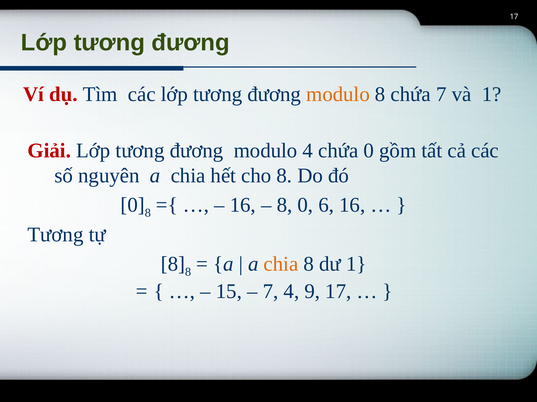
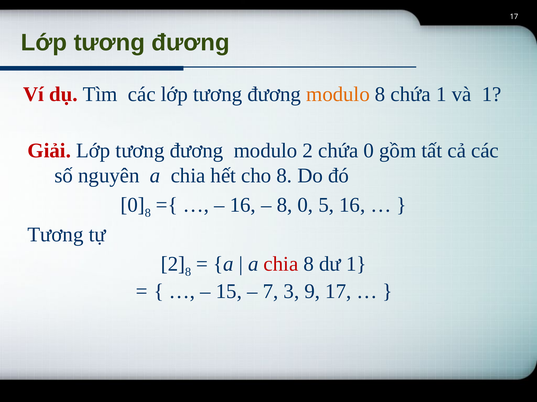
chứa 7: 7 -> 1 (441, 94)
modulo 4: 4 -> 2 (308, 151)
6: 6 -> 5 (326, 205)
8: 8 -> 2 (173, 264)
chia colour: orange -> red (281, 264)
7 4: 4 -> 3 (291, 292)
